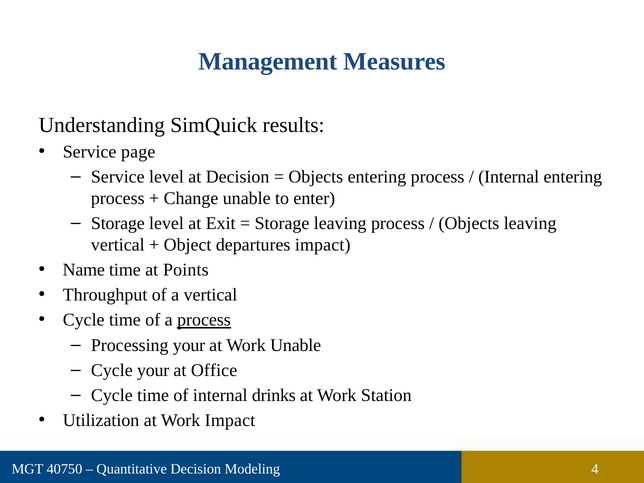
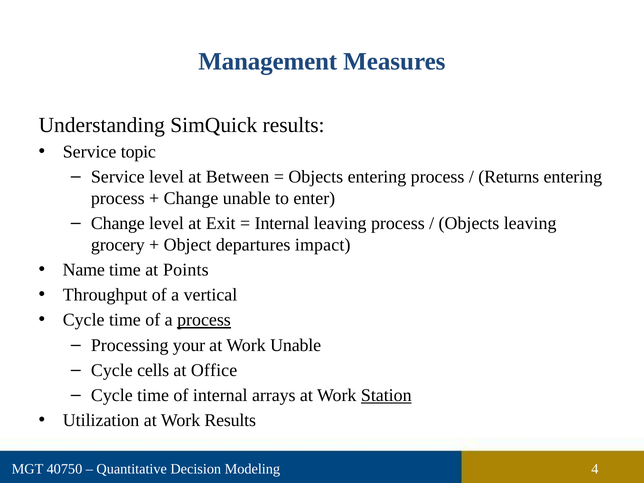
page: page -> topic (138, 152)
at Decision: Decision -> Between (238, 177)
Internal: Internal -> Returns (509, 177)
Storage: Storage -> Change (118, 223)
Storage: Storage -> Internal (282, 223)
vertical: vertical -> grocery (118, 245)
Cycle your: your -> cells (153, 370)
drinks: drinks -> arrays (274, 395)
Station underline: none -> present (386, 395)
Work Impact: Impact -> Results (230, 420)
